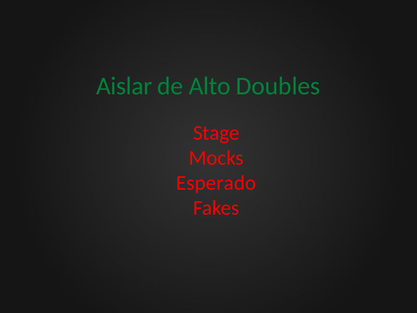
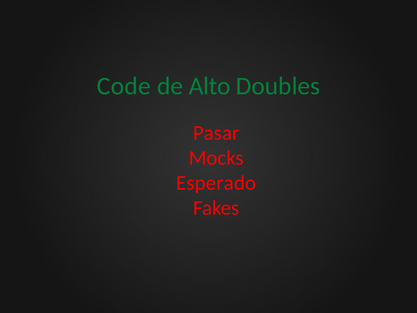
Aislar: Aislar -> Code (124, 86)
Stage: Stage -> Pasar (216, 133)
